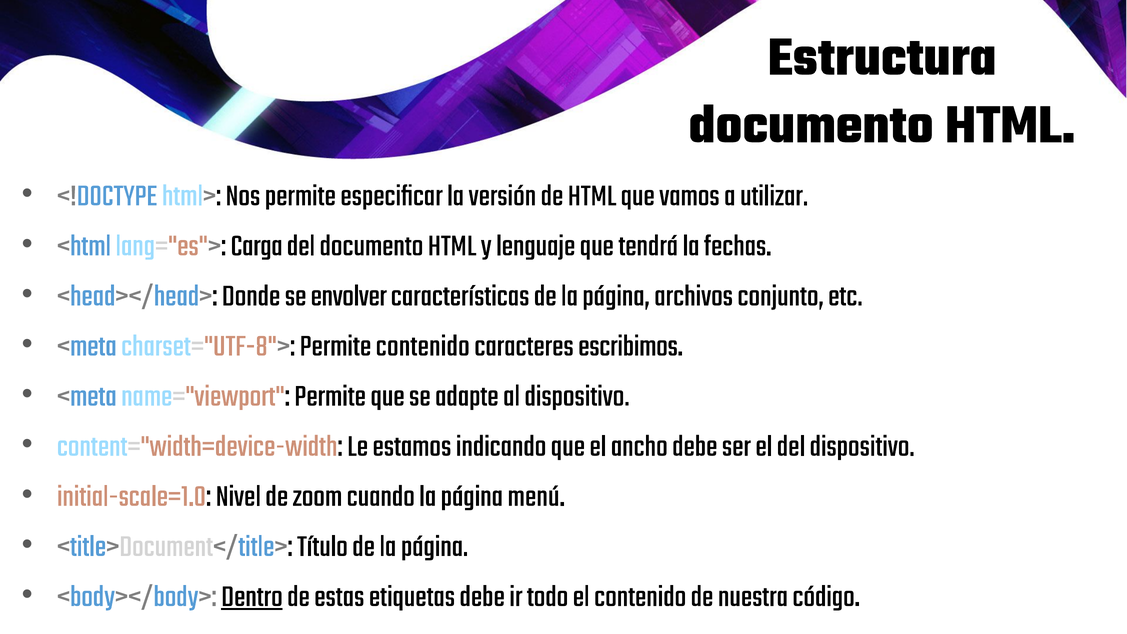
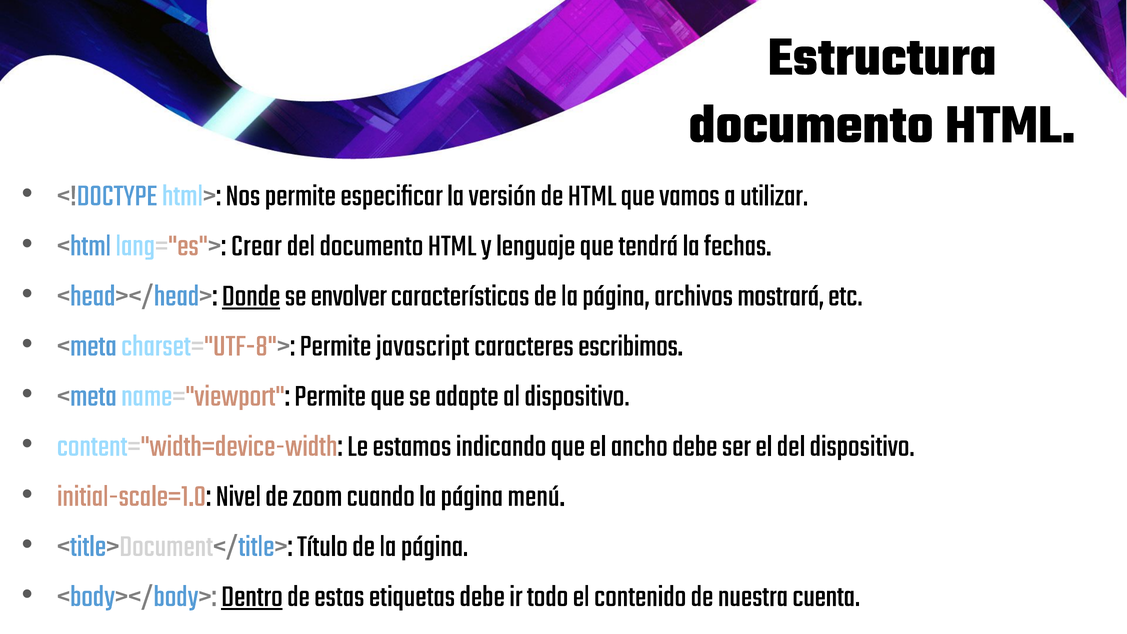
Carga: Carga -> Crear (256, 245)
Donde underline: none -> present (251, 295)
conjunto: conjunto -> mostrará (781, 295)
Permite contenido: contenido -> javascript (423, 345)
código: código -> cuenta (826, 596)
